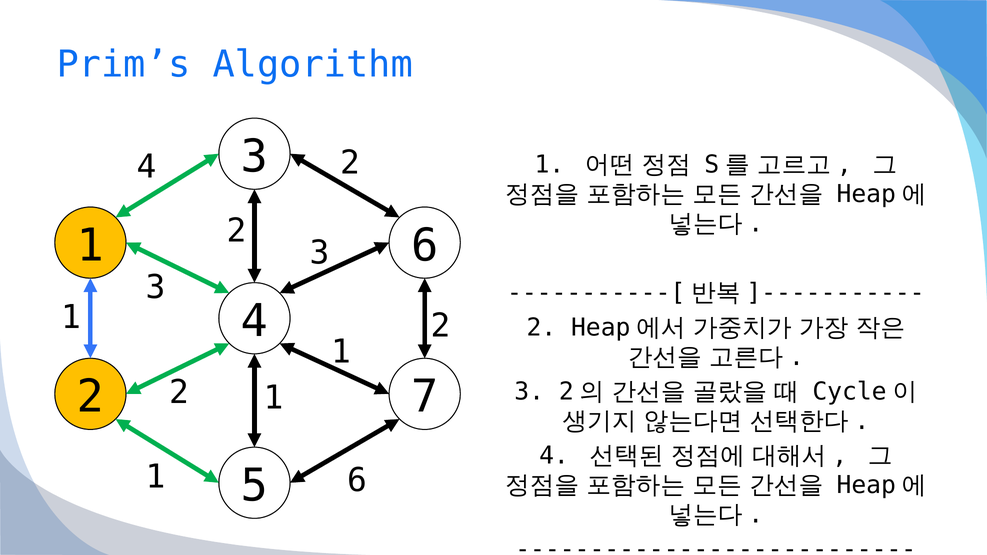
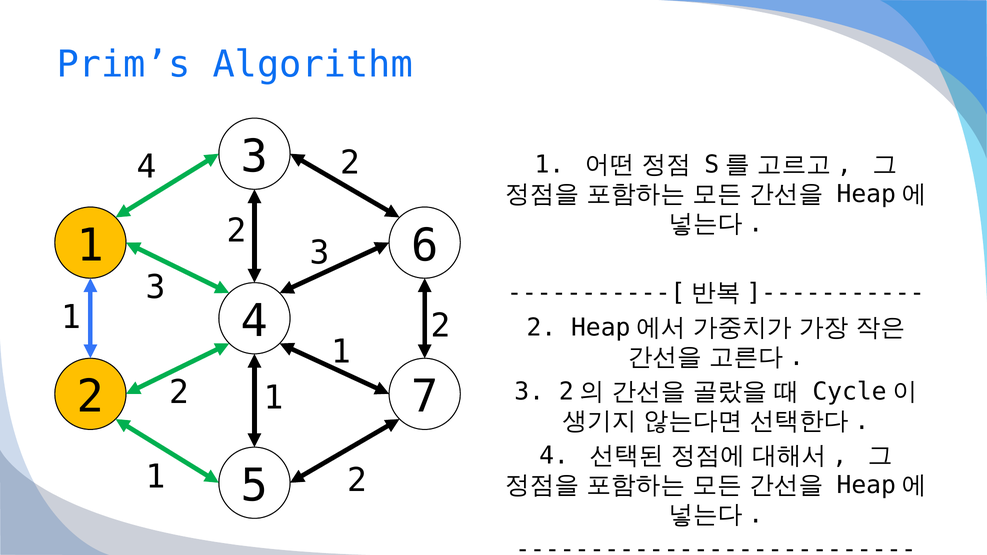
6: 6 -> 2 (357, 480)
